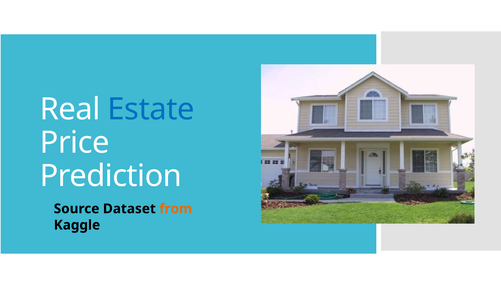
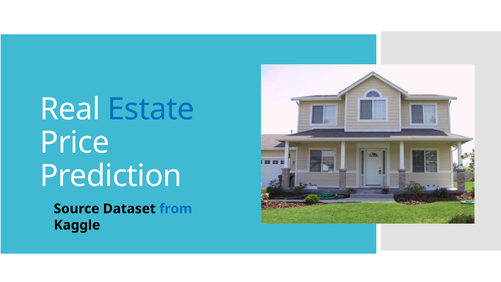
from colour: orange -> blue (176, 209)
